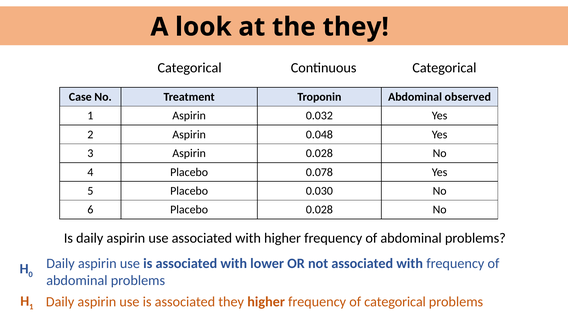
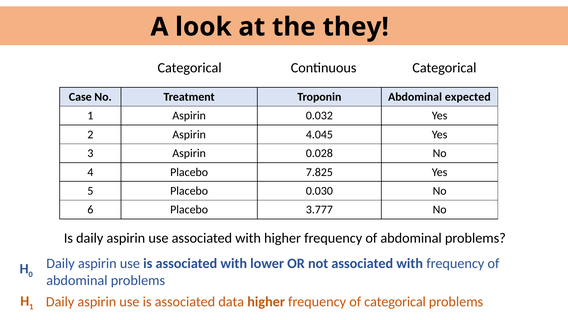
observed: observed -> expected (468, 97)
0.048: 0.048 -> 4.045 (319, 134)
0.078: 0.078 -> 7.825 (319, 172)
Placebo 0.028: 0.028 -> 3.777 (319, 209)
associated they: they -> data (231, 301)
